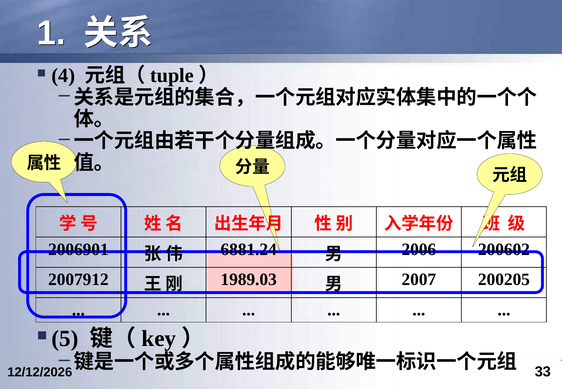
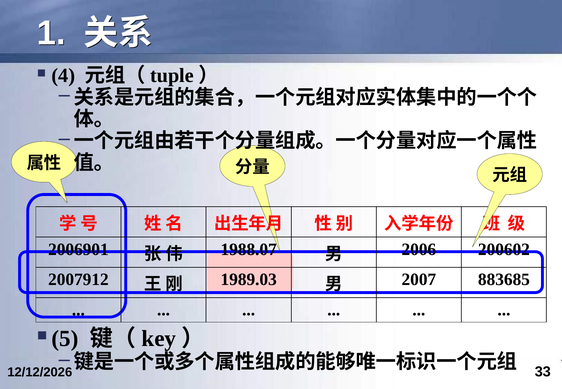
6881.24: 6881.24 -> 1988.07 (249, 249)
200205: 200205 -> 883685 (504, 280)
